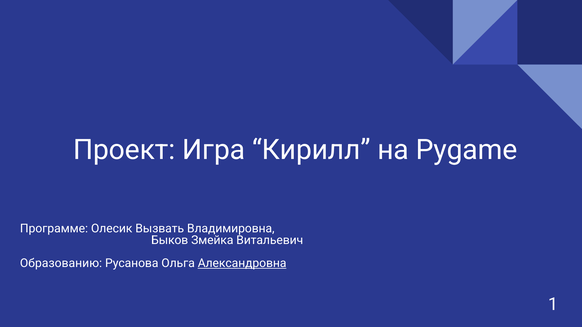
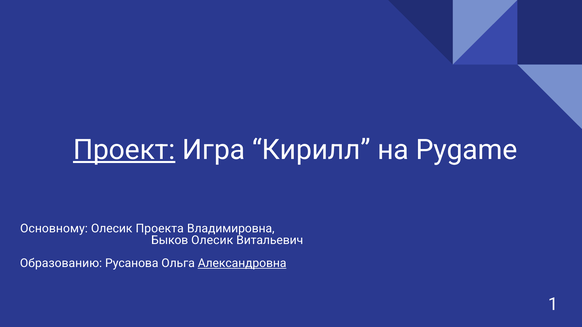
Проект underline: none -> present (124, 150)
Программе: Программе -> Основному (54, 229)
Вызвать: Вызвать -> Проекта (160, 229)
Быков Змейка: Змейка -> Олесик (212, 240)
